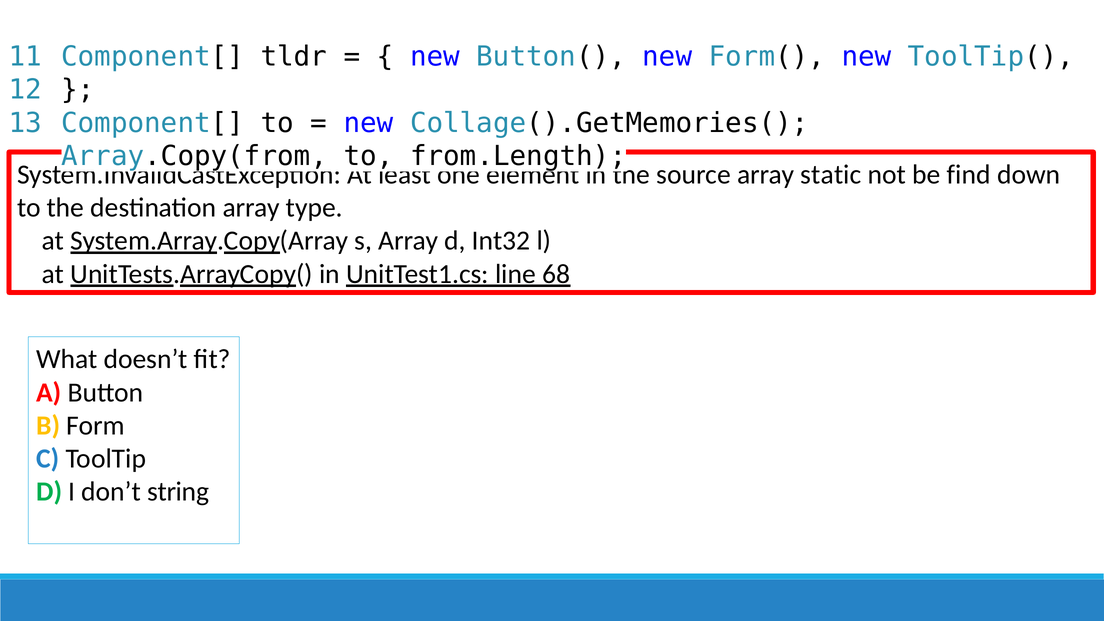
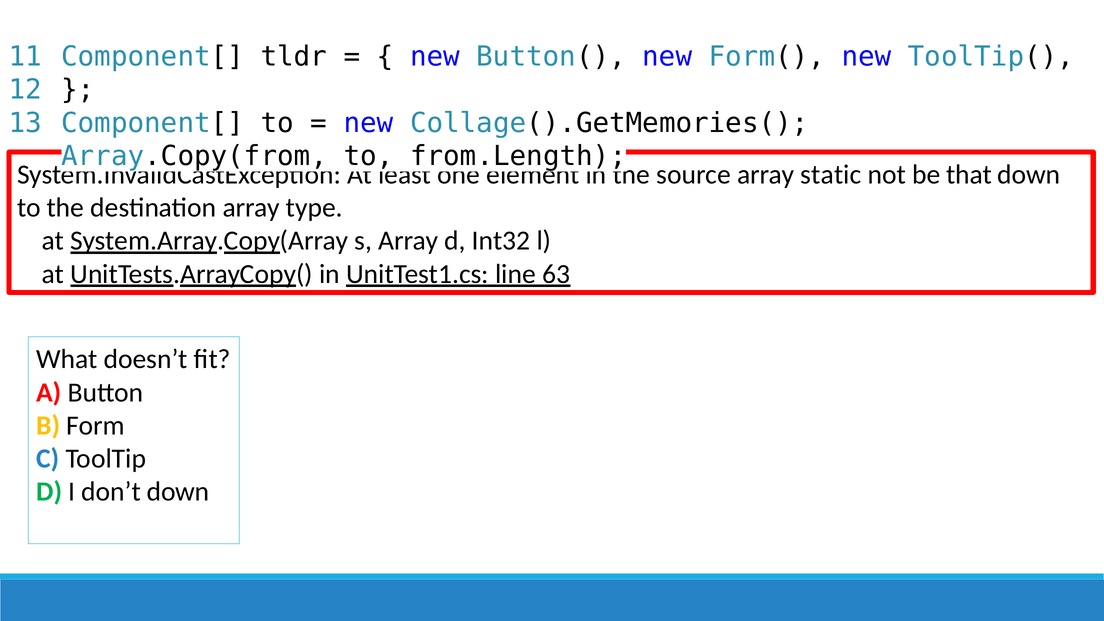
find: find -> that (969, 175)
68: 68 -> 63 (556, 274)
don’t string: string -> down (178, 492)
